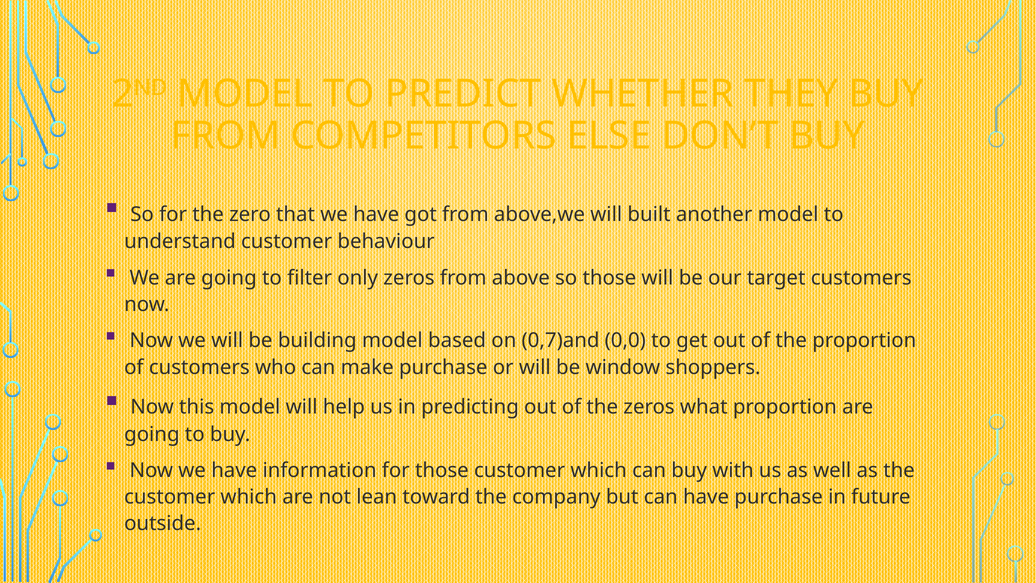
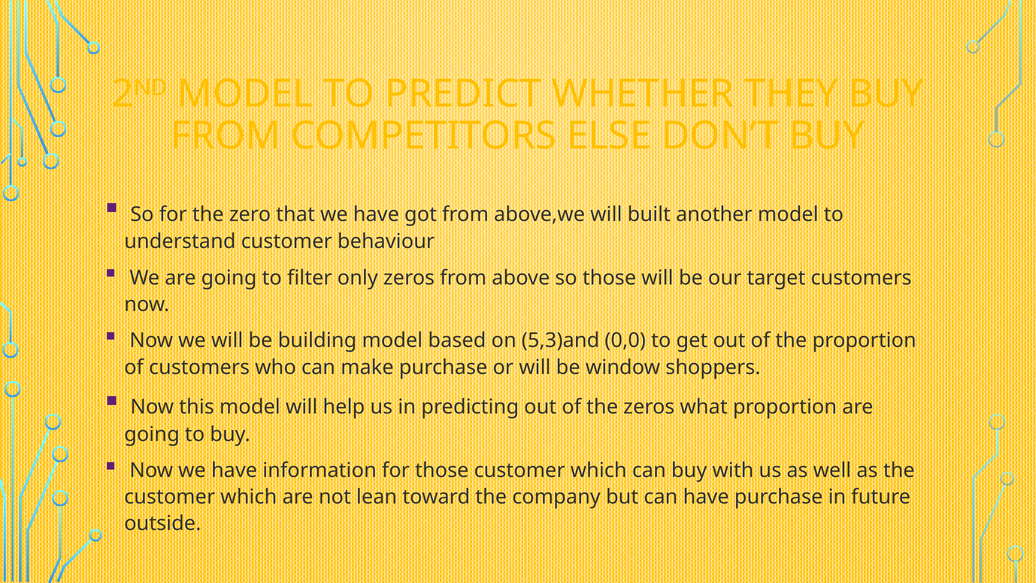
0,7)and: 0,7)and -> 5,3)and (561, 341)
